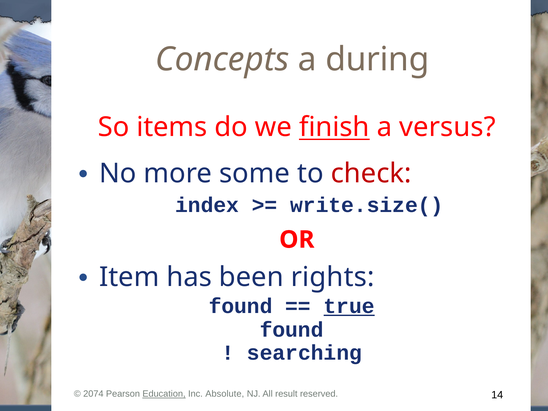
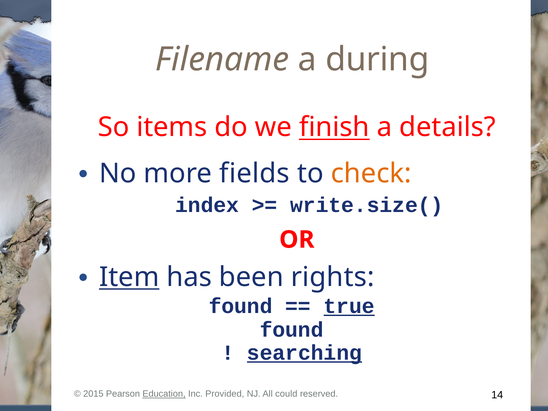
Concepts: Concepts -> Filename (222, 59)
versus: versus -> details (448, 127)
some: some -> fields (254, 174)
check colour: red -> orange (371, 174)
Item underline: none -> present (129, 277)
searching underline: none -> present (304, 353)
2074: 2074 -> 2015 (93, 394)
Absolute: Absolute -> Provided (225, 394)
result: result -> could (286, 394)
